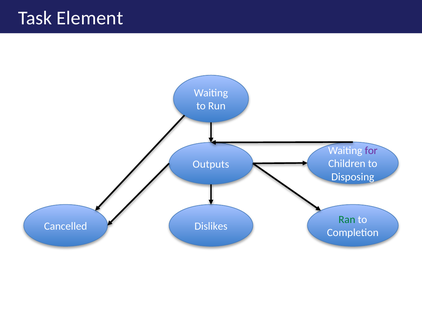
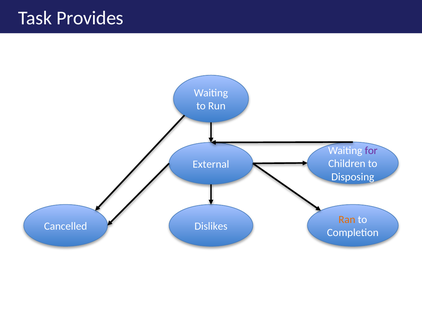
Element: Element -> Provides (90, 18)
Outputs: Outputs -> External (211, 164)
Ran colour: green -> orange (347, 220)
